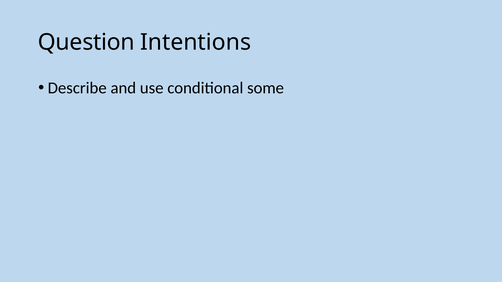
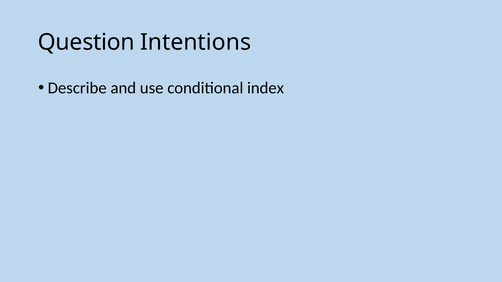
some: some -> index (266, 88)
